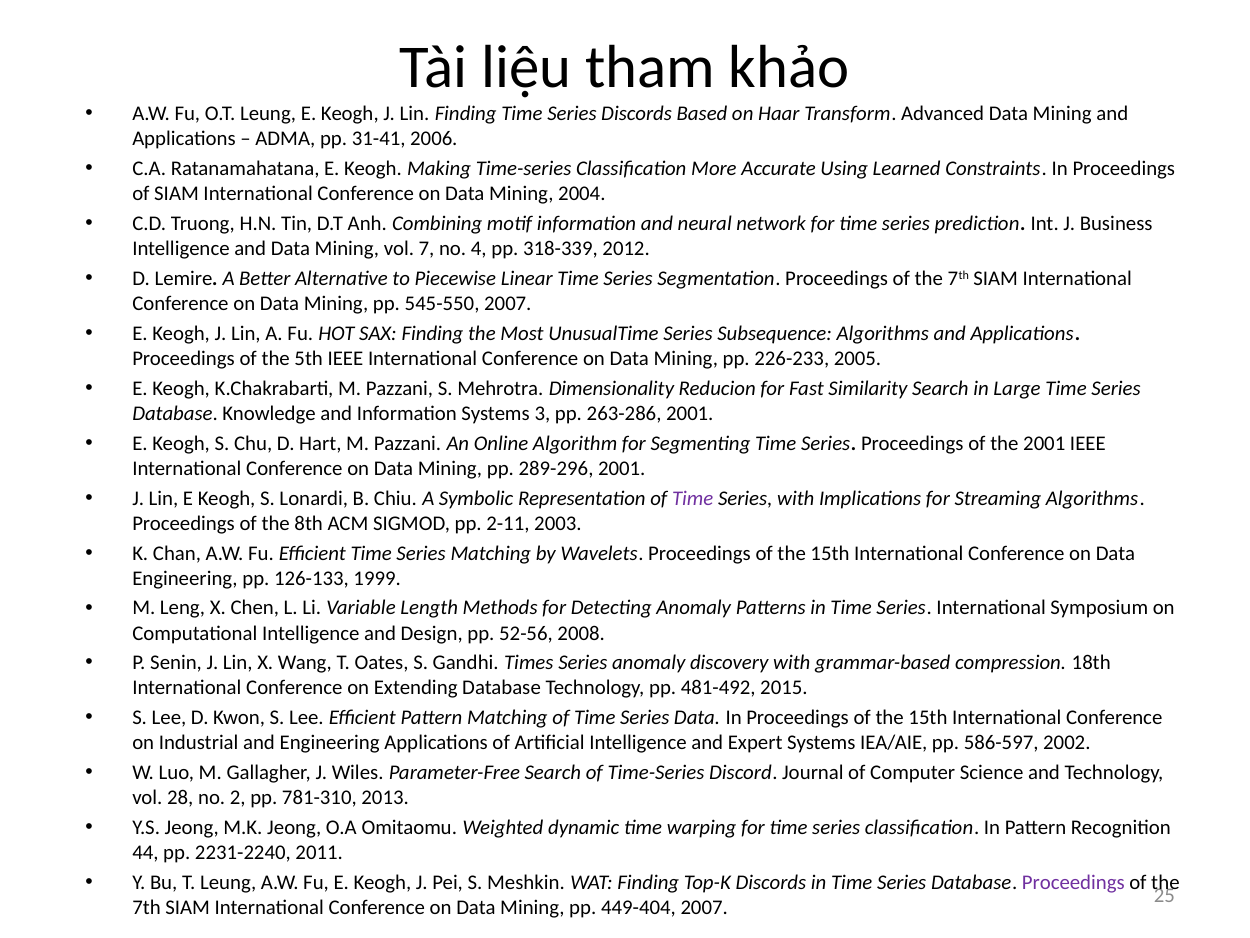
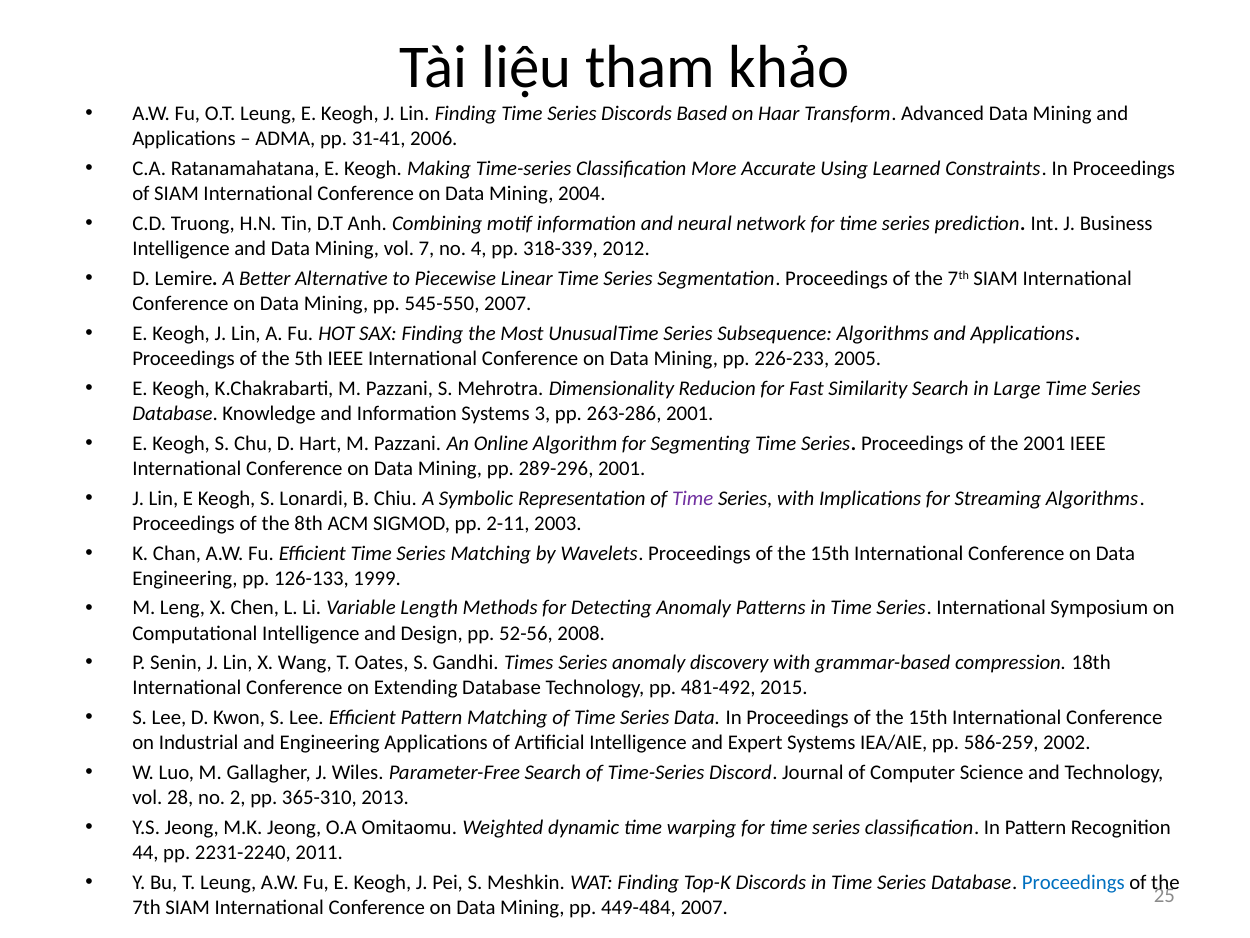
586-597: 586-597 -> 586-259 (1001, 743)
781-310: 781-310 -> 365-310 (319, 797)
Proceedings colour: purple -> blue (1073, 882)
449-404: 449-404 -> 449-484 (638, 907)
